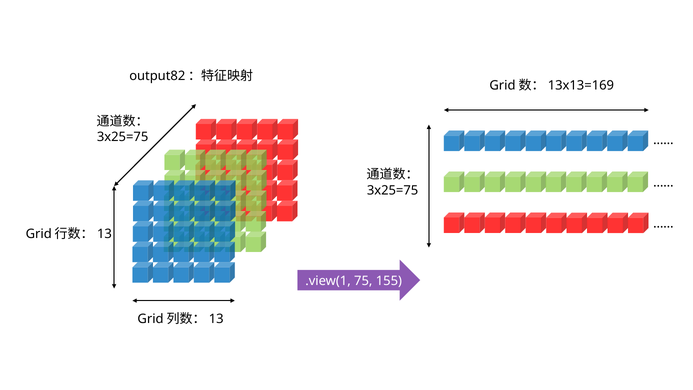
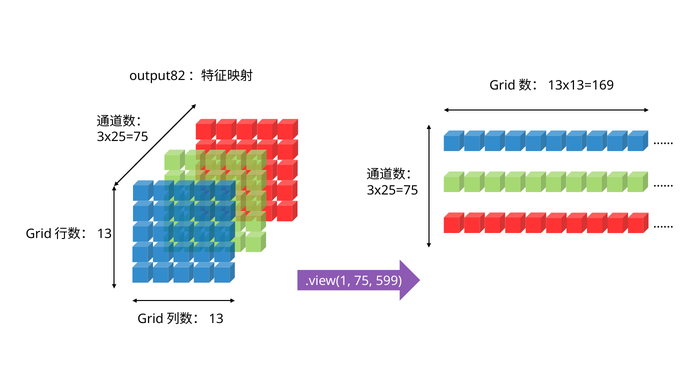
155: 155 -> 599 (389, 281)
